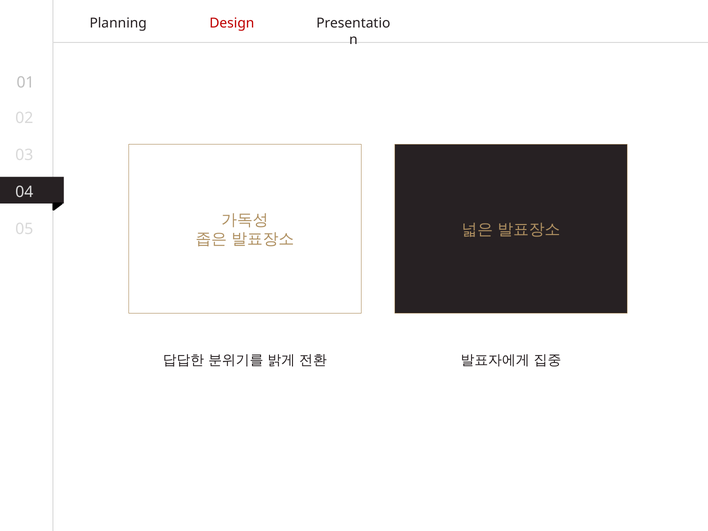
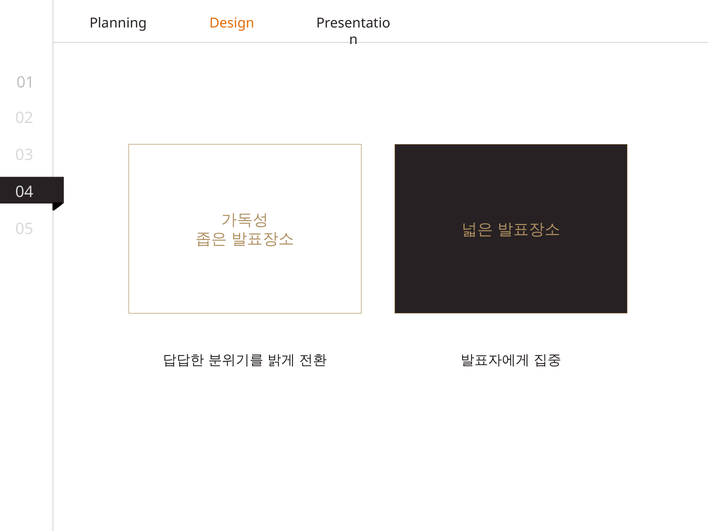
Design colour: red -> orange (232, 23)
